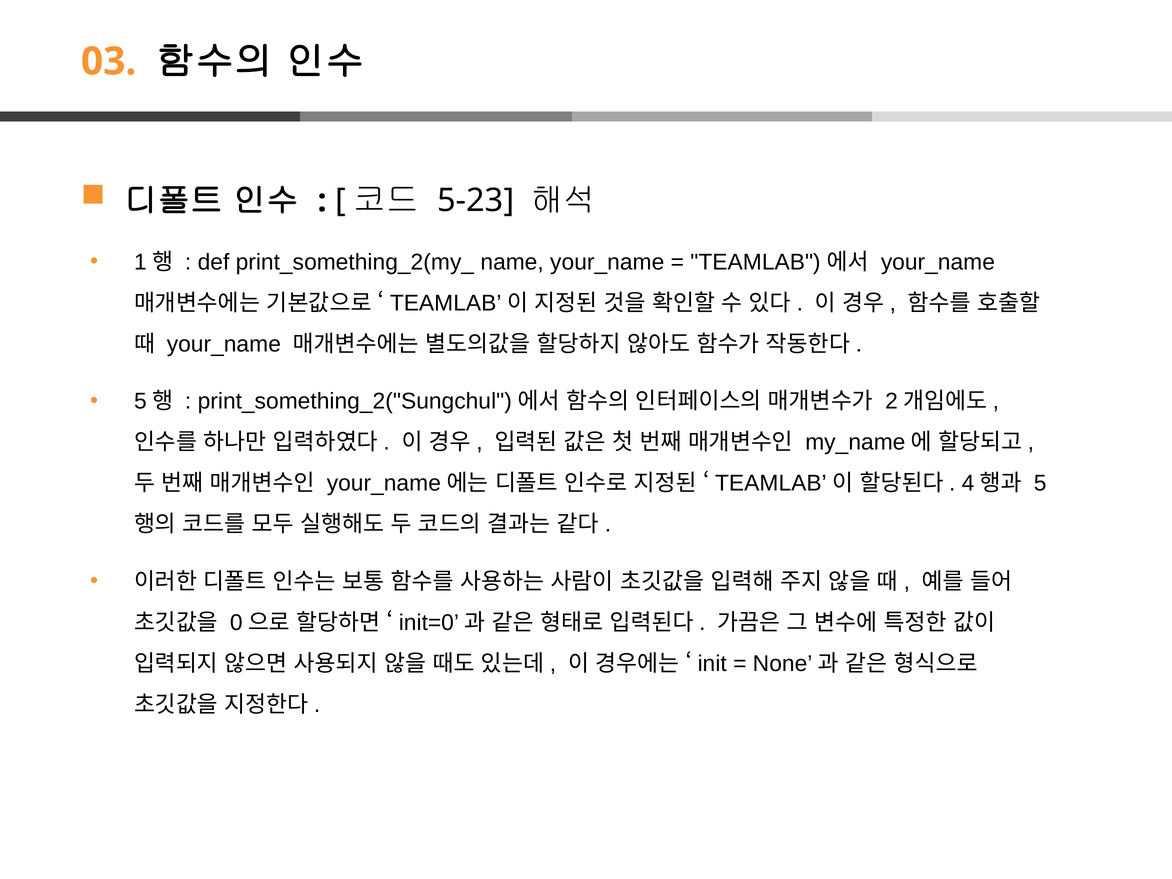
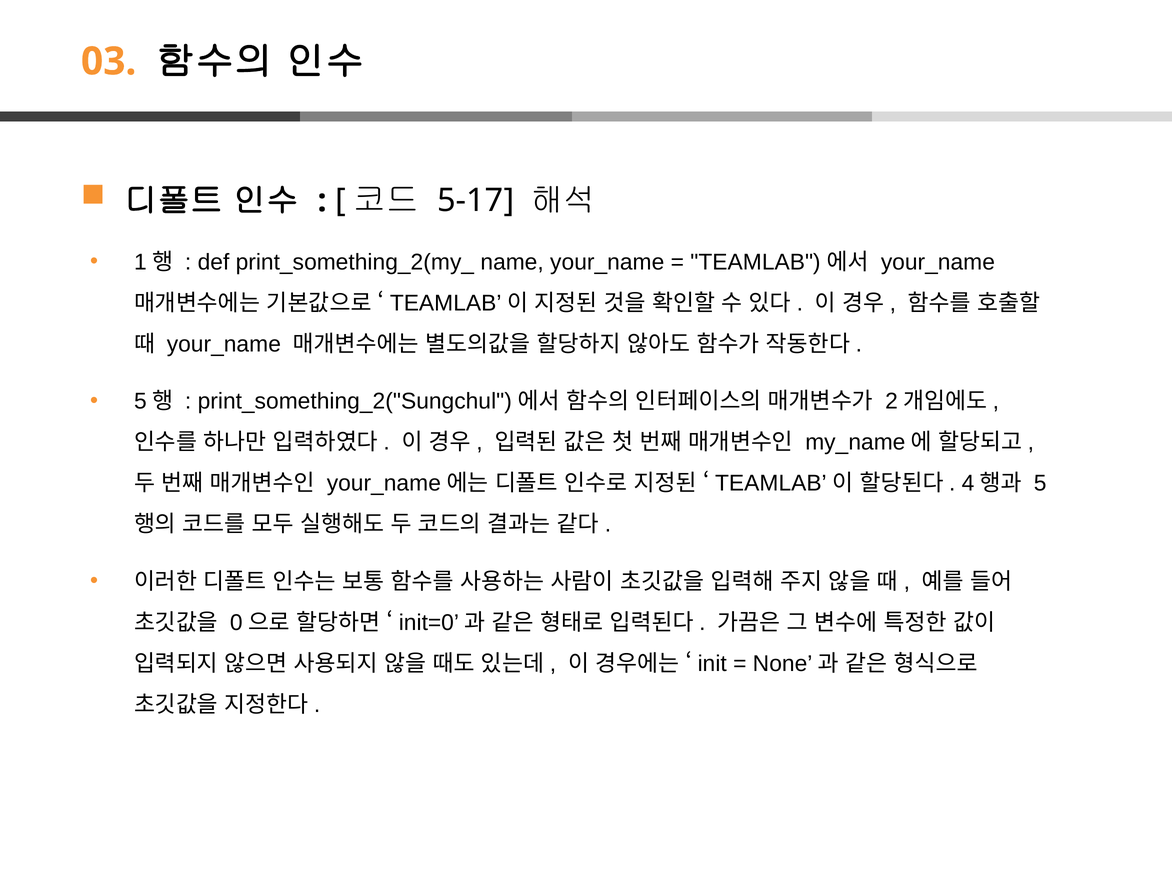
5-23: 5-23 -> 5-17 (476, 201)
